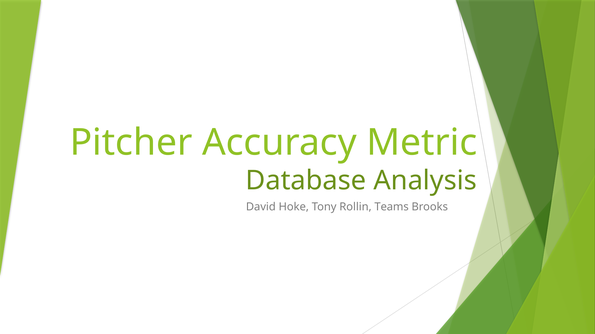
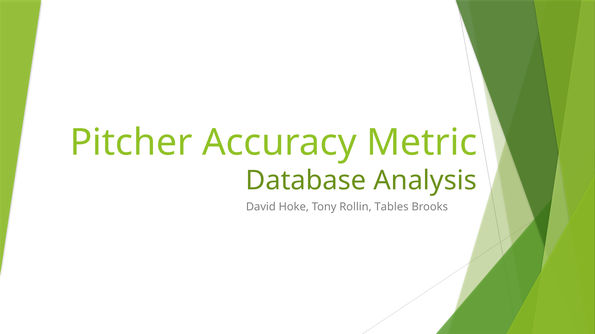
Teams: Teams -> Tables (392, 207)
